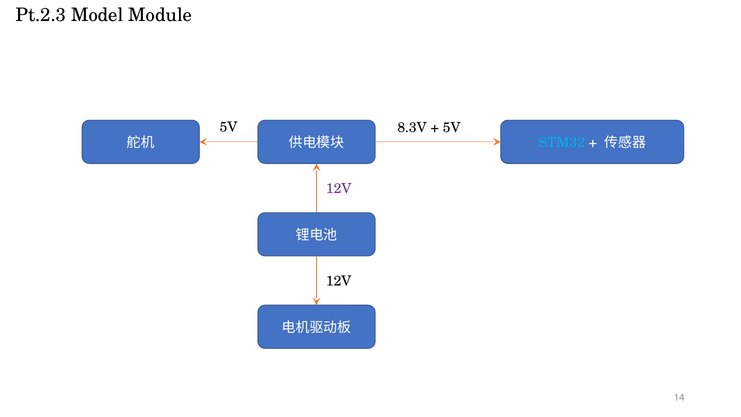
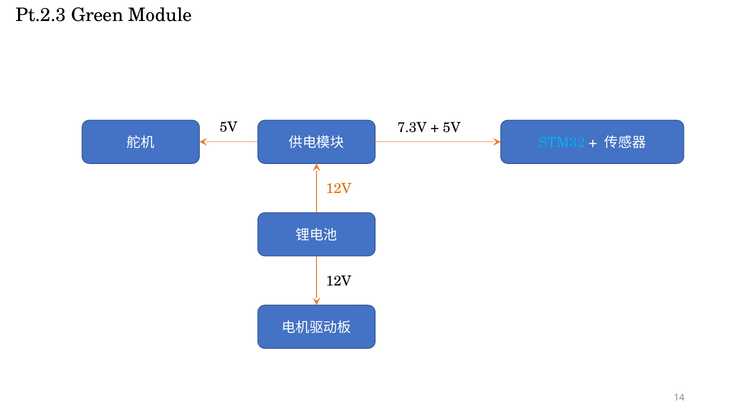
Model: Model -> Green (97, 15)
8.3V: 8.3V -> 7.3V (412, 127)
12V colour: purple -> orange (339, 189)
